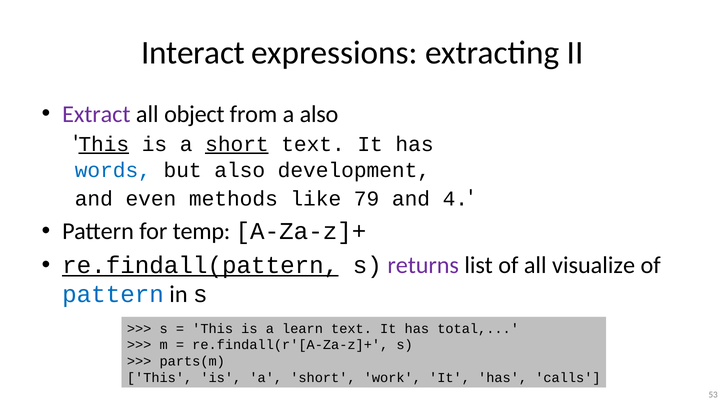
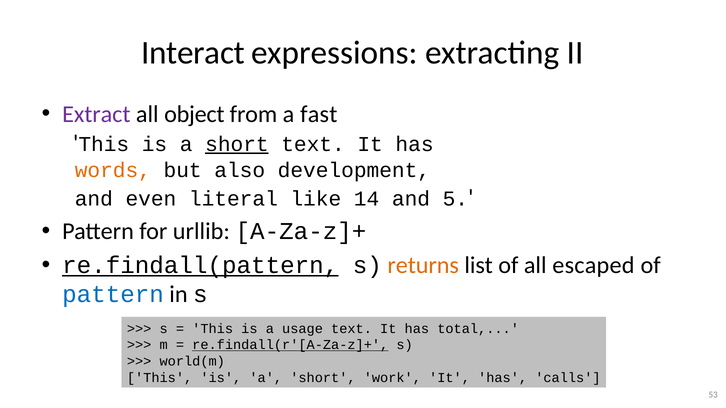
a also: also -> fast (319, 114)
This underline: present -> none (104, 144)
words colour: blue -> orange (113, 170)
methods: methods -> literal (233, 199)
79: 79 -> 14 (367, 199)
4: 4 -> 5 (455, 199)
temp: temp -> urllib (201, 232)
returns colour: purple -> orange (423, 266)
visualize: visualize -> escaped (593, 266)
learn: learn -> usage (303, 329)
re.findall(r'[A-Za-z]+ underline: none -> present (290, 345)
parts(m: parts(m -> world(m (192, 362)
